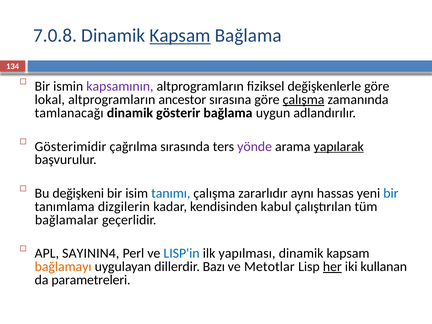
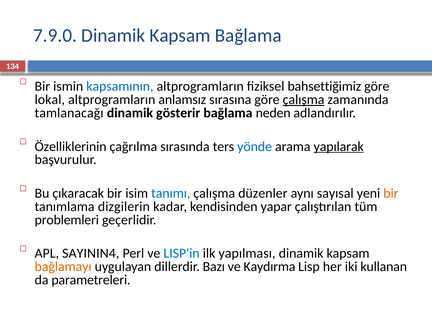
7.0.8: 7.0.8 -> 7.9.0 (55, 36)
Kapsam underline: present -> none (180, 36)
kapsamının colour: purple -> blue (120, 86)
değişkenlerle: değişkenlerle -> bahsettiğimiz (324, 86)
ancestor: ancestor -> anlamsız (182, 100)
uygun: uygun -> neden (273, 113)
Gösterimidir: Gösterimidir -> Özelliklerinin (71, 146)
yönde colour: purple -> blue (255, 146)
değişkeni: değişkeni -> çıkaracak (78, 193)
zararlıdır: zararlıdır -> düzenler (263, 193)
hassas: hassas -> sayısal (335, 193)
bir colour: blue -> orange (391, 193)
kabul: kabul -> yapar (276, 207)
bağlamalar: bağlamalar -> problemleri (67, 220)
Metotlar: Metotlar -> Kaydırma (269, 267)
her underline: present -> none (332, 267)
